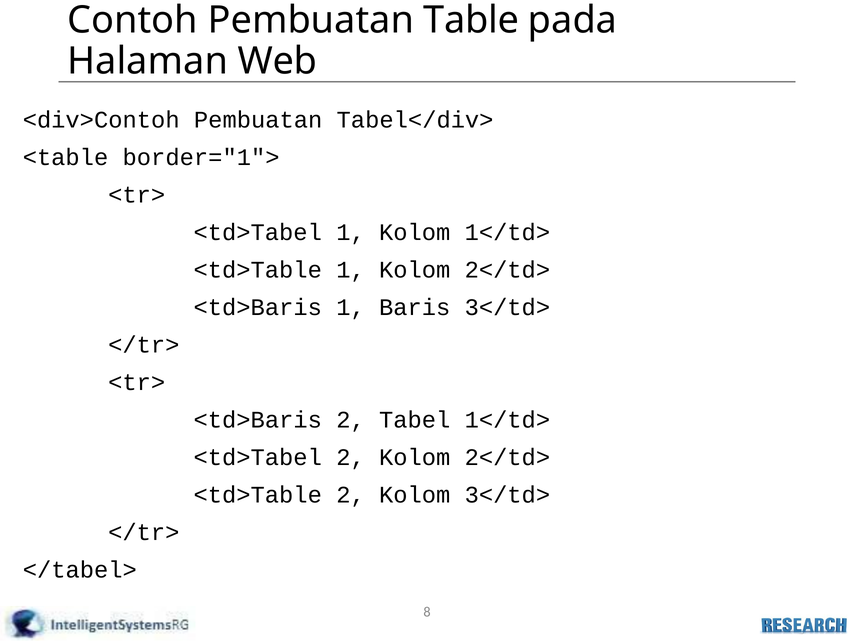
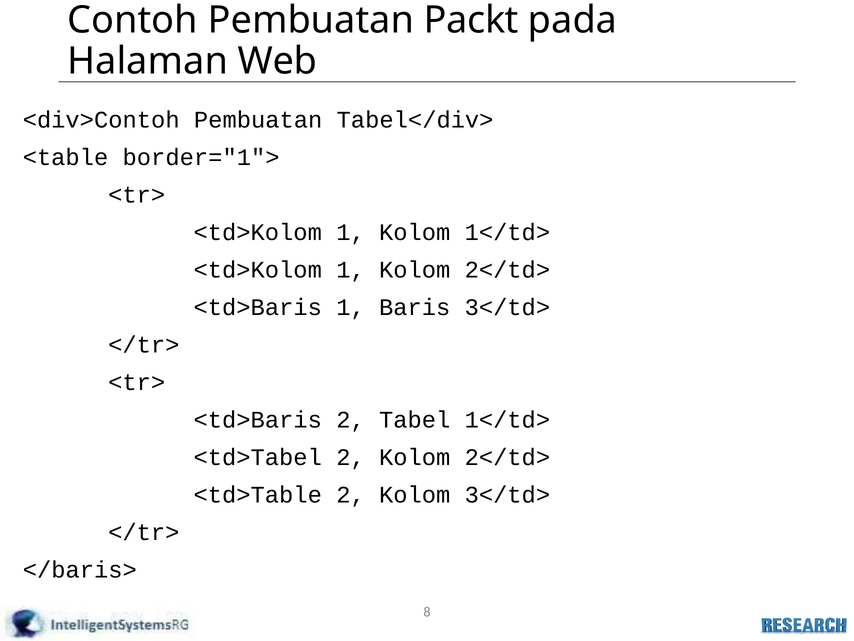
Table: Table -> Packt (471, 20)
<td>Tabel: <td>Tabel -> <td>Kolom (258, 232)
<td>Table: <td>Table -> <td>Kolom (258, 270)
</tabel>: </tabel> -> </baris> (80, 570)
